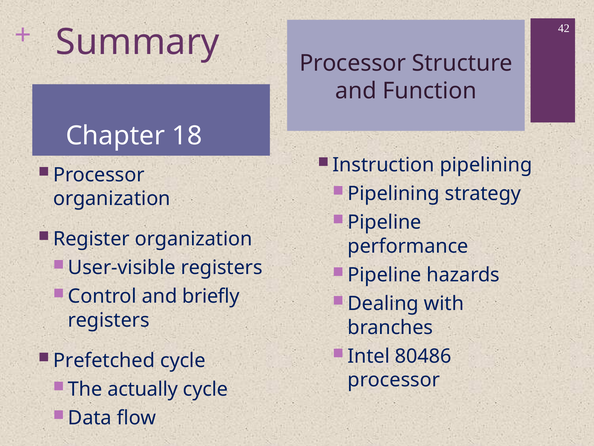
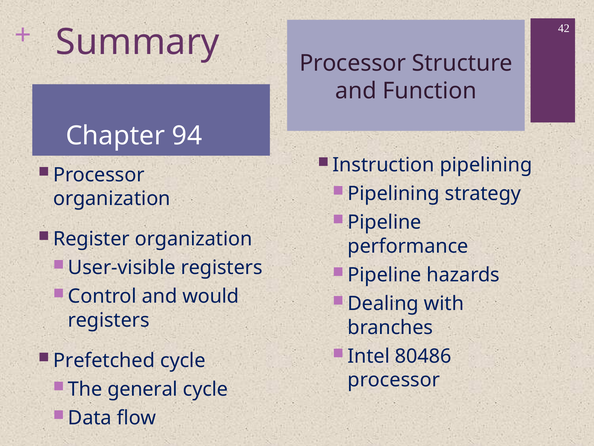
18: 18 -> 94 (187, 136)
briefly: briefly -> would (211, 296)
actually: actually -> general (143, 389)
